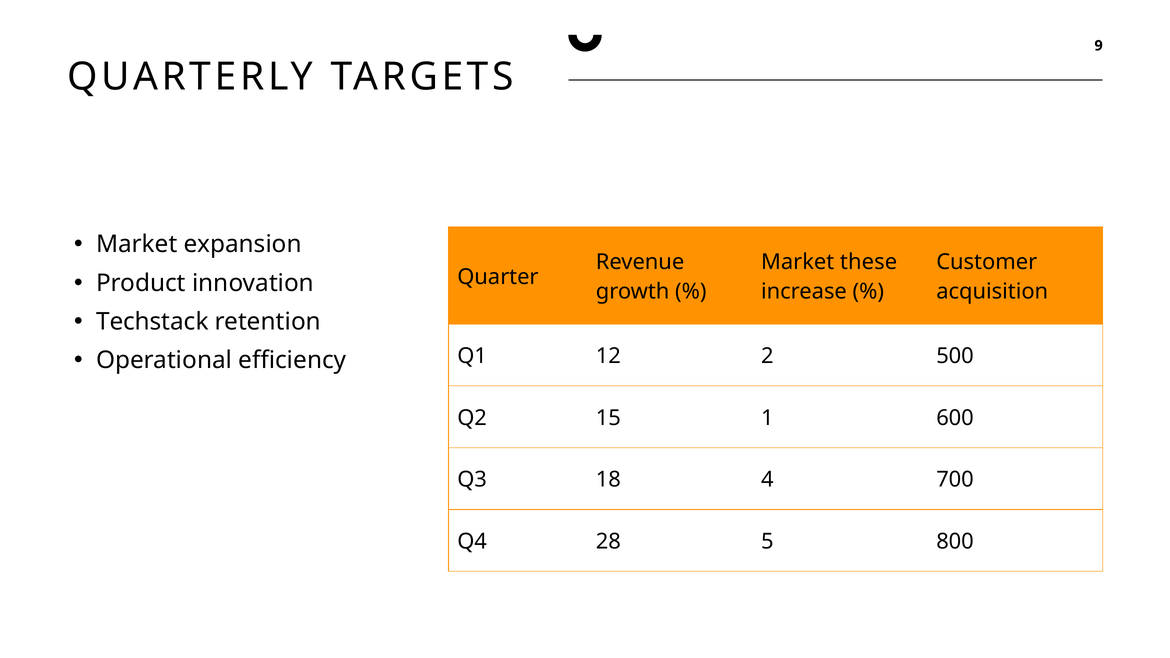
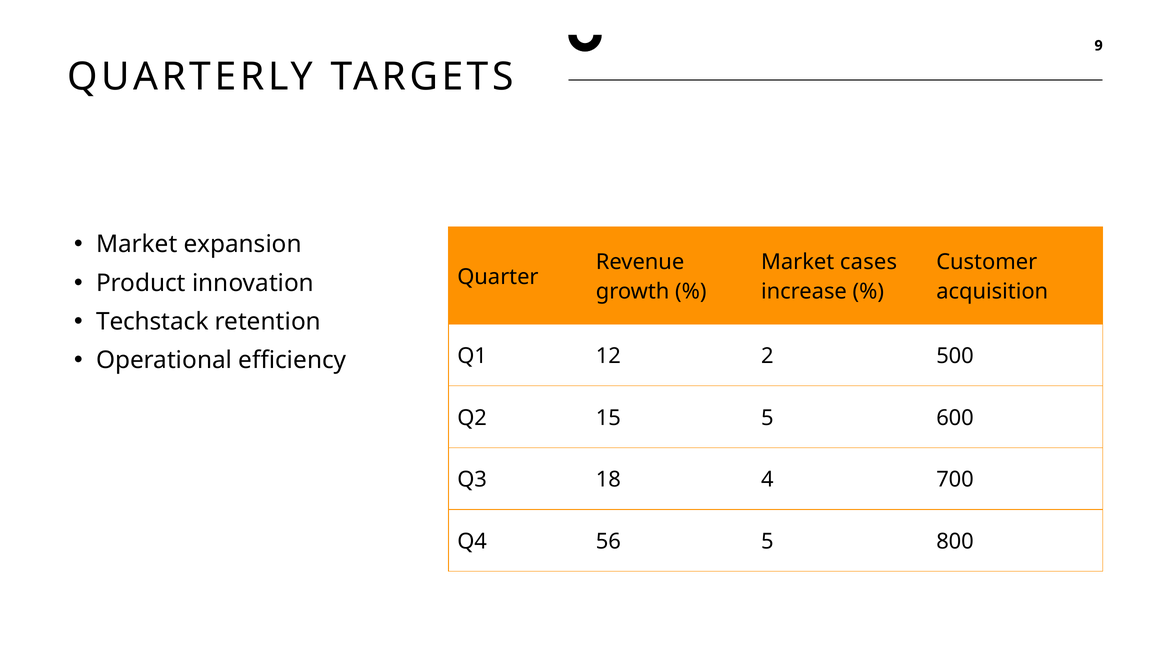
these: these -> cases (869, 262)
15 1: 1 -> 5 (767, 418)
28: 28 -> 56 (608, 542)
